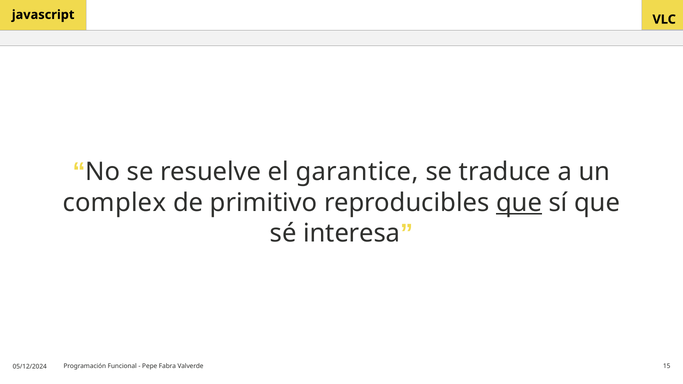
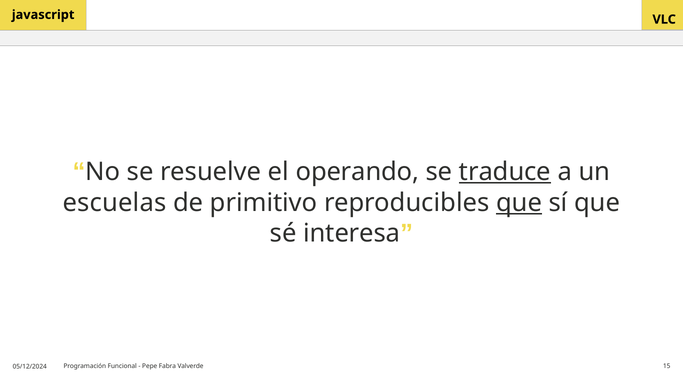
garantice: garantice -> operando (357, 172)
traduce underline: none -> present (505, 172)
complex: complex -> escuelas (114, 203)
